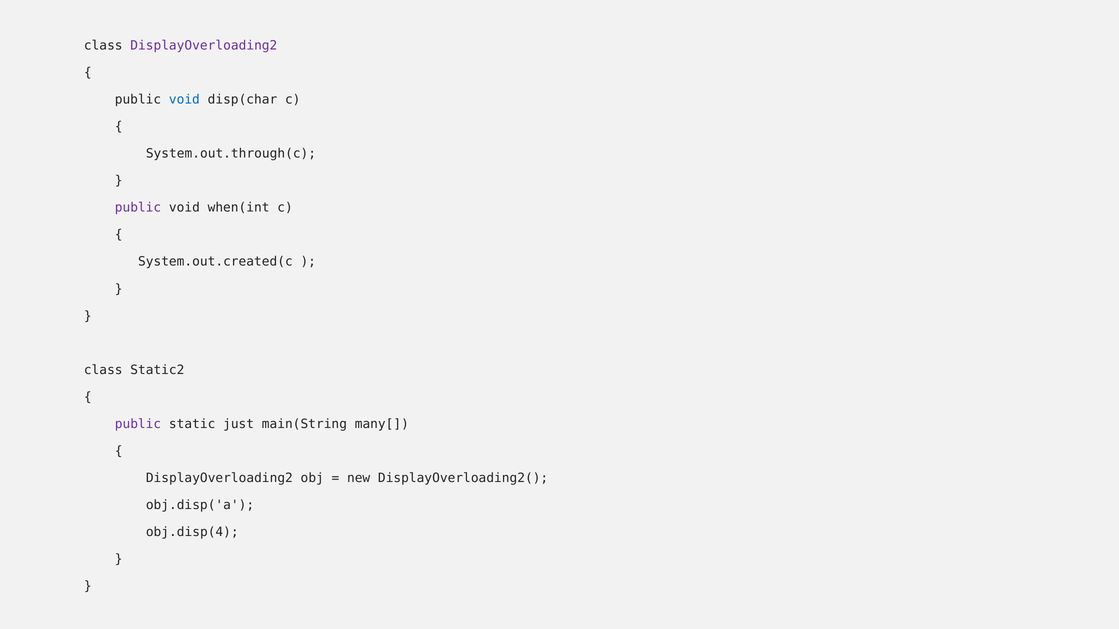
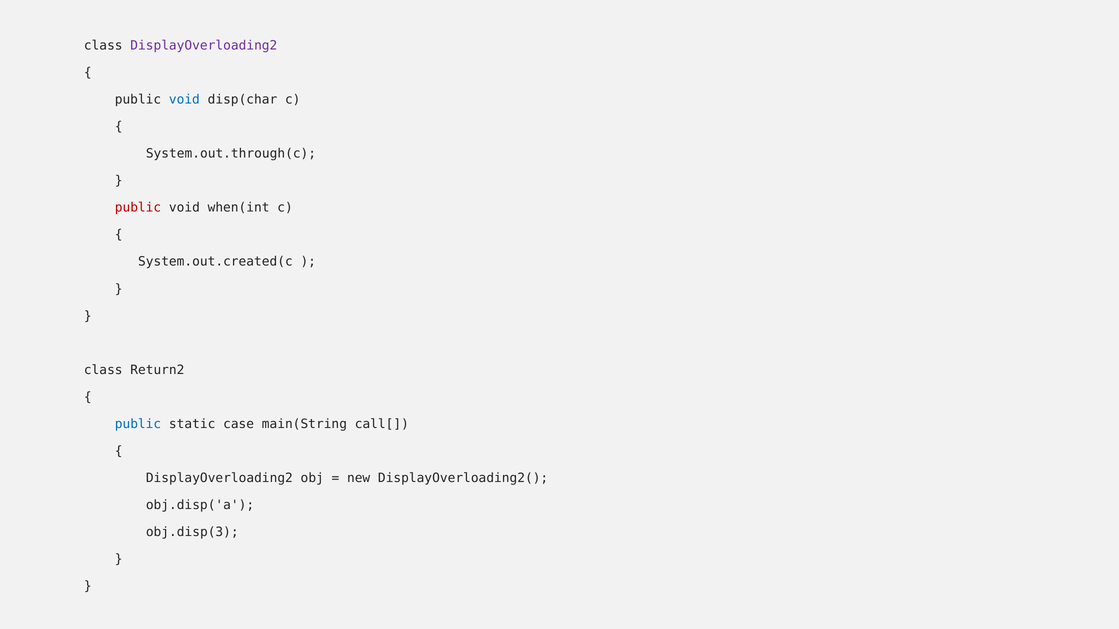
public colour: purple -> red (138, 208)
Static2: Static2 -> Return2 (157, 370)
public colour: purple -> blue (138, 424)
just: just -> case (239, 424)
many[: many[ -> call[ (382, 424)
obj.disp(4: obj.disp(4 -> obj.disp(3 (192, 533)
